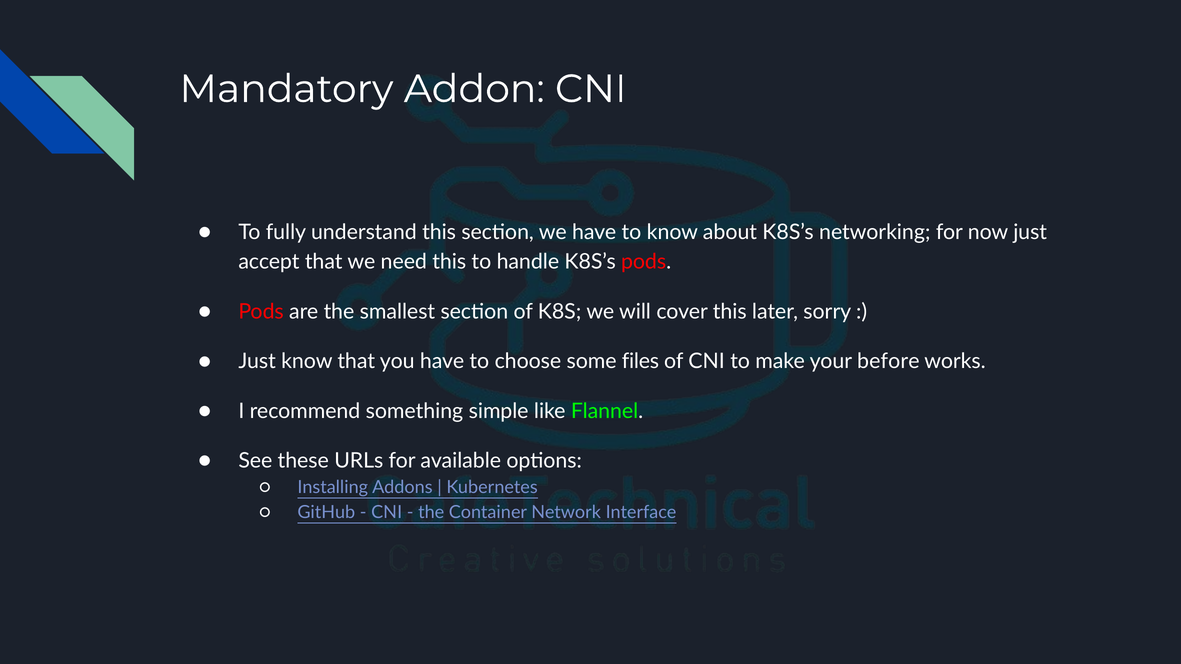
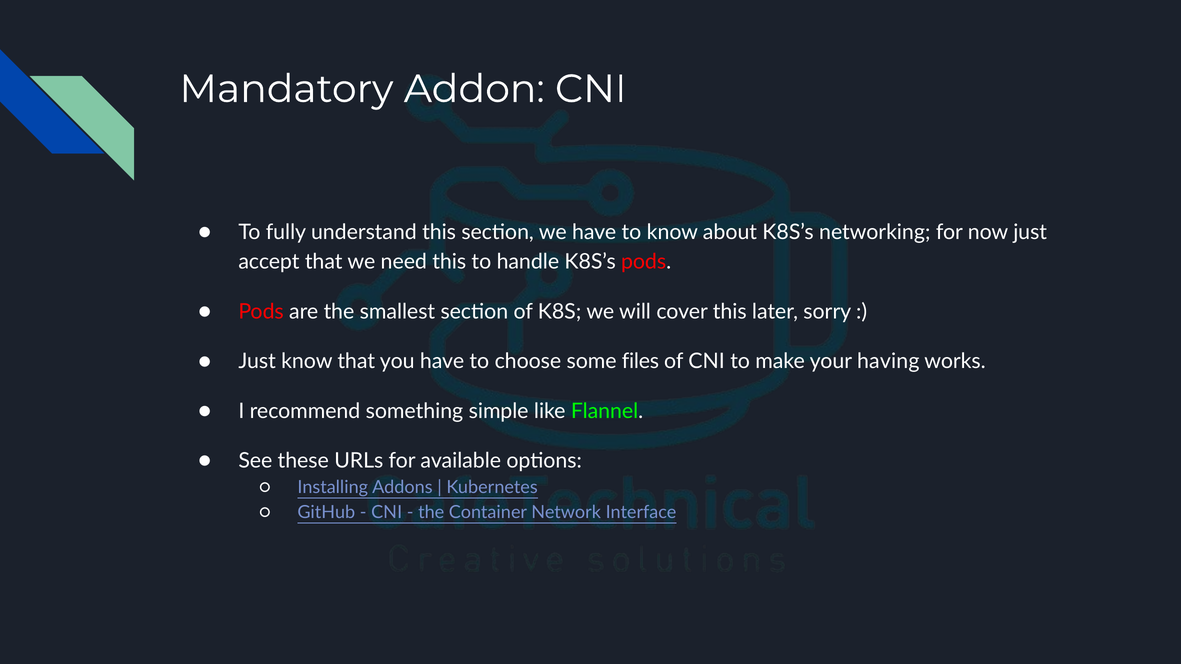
before: before -> having (888, 362)
